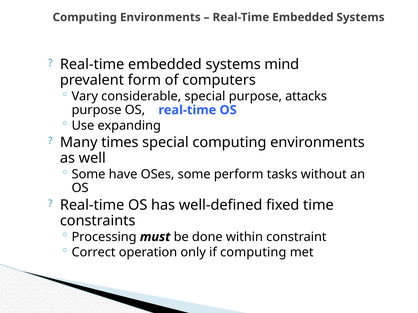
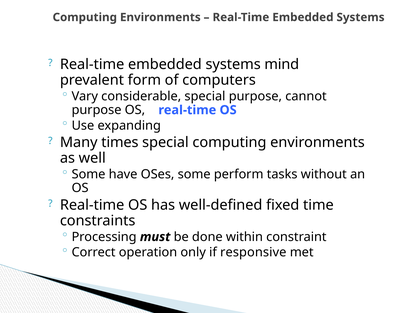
attacks: attacks -> cannot (306, 96)
if computing: computing -> responsive (253, 253)
